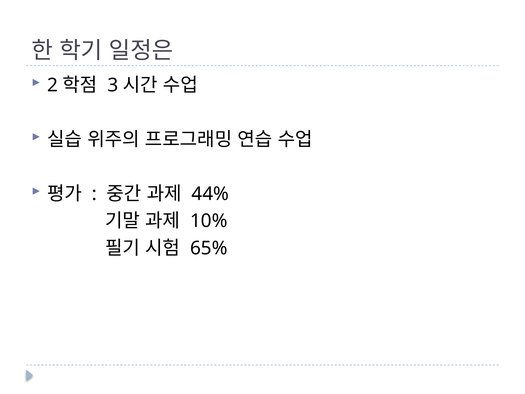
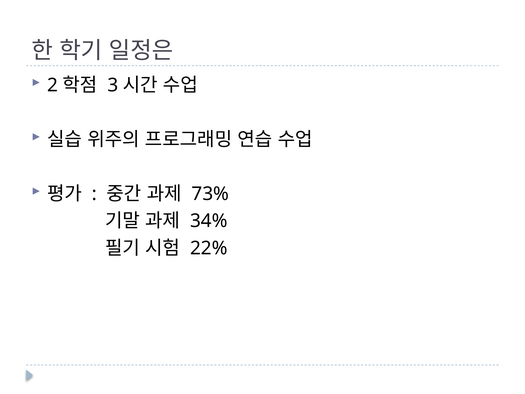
44%: 44% -> 73% (210, 194)
10%: 10% -> 34% (209, 221)
65%: 65% -> 22% (209, 248)
